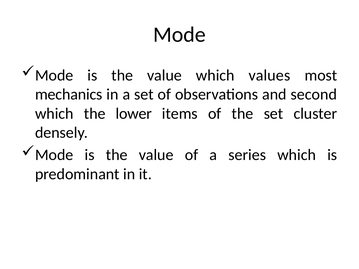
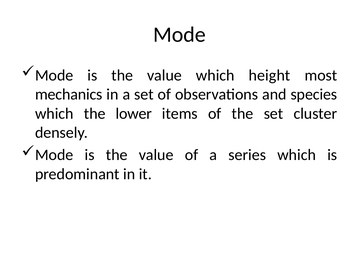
values: values -> height (269, 75)
second: second -> species (314, 94)
